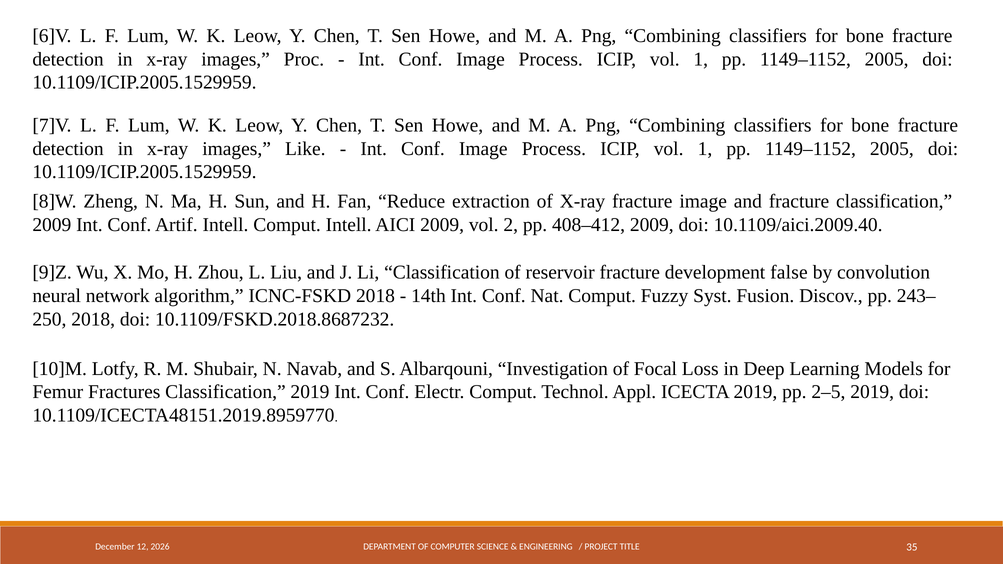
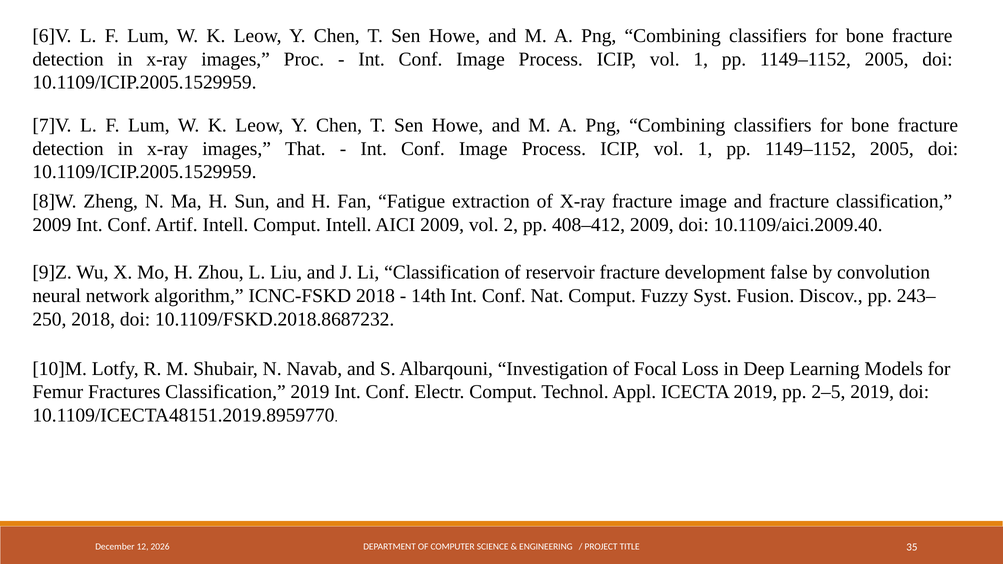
Like: Like -> That (305, 149)
Reduce: Reduce -> Fatigue (412, 201)
